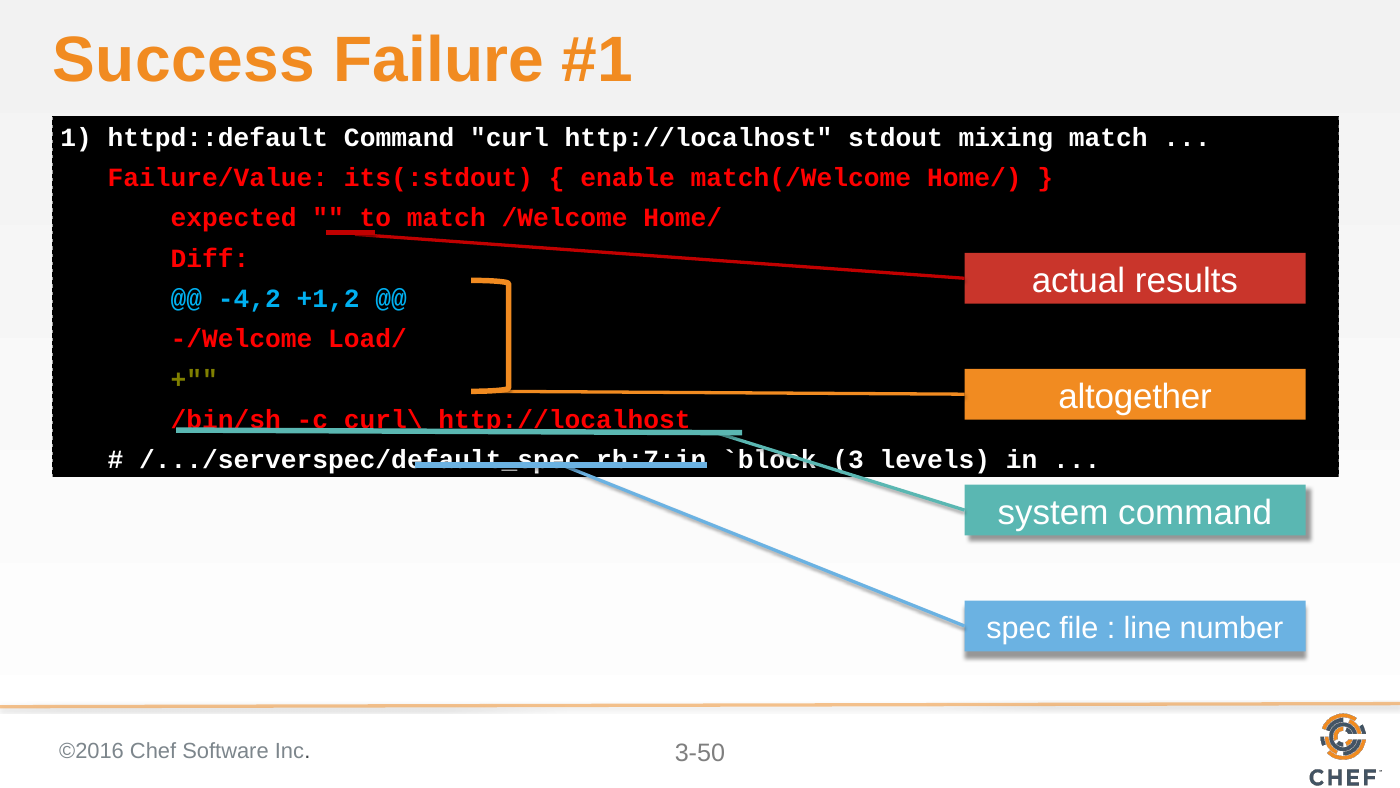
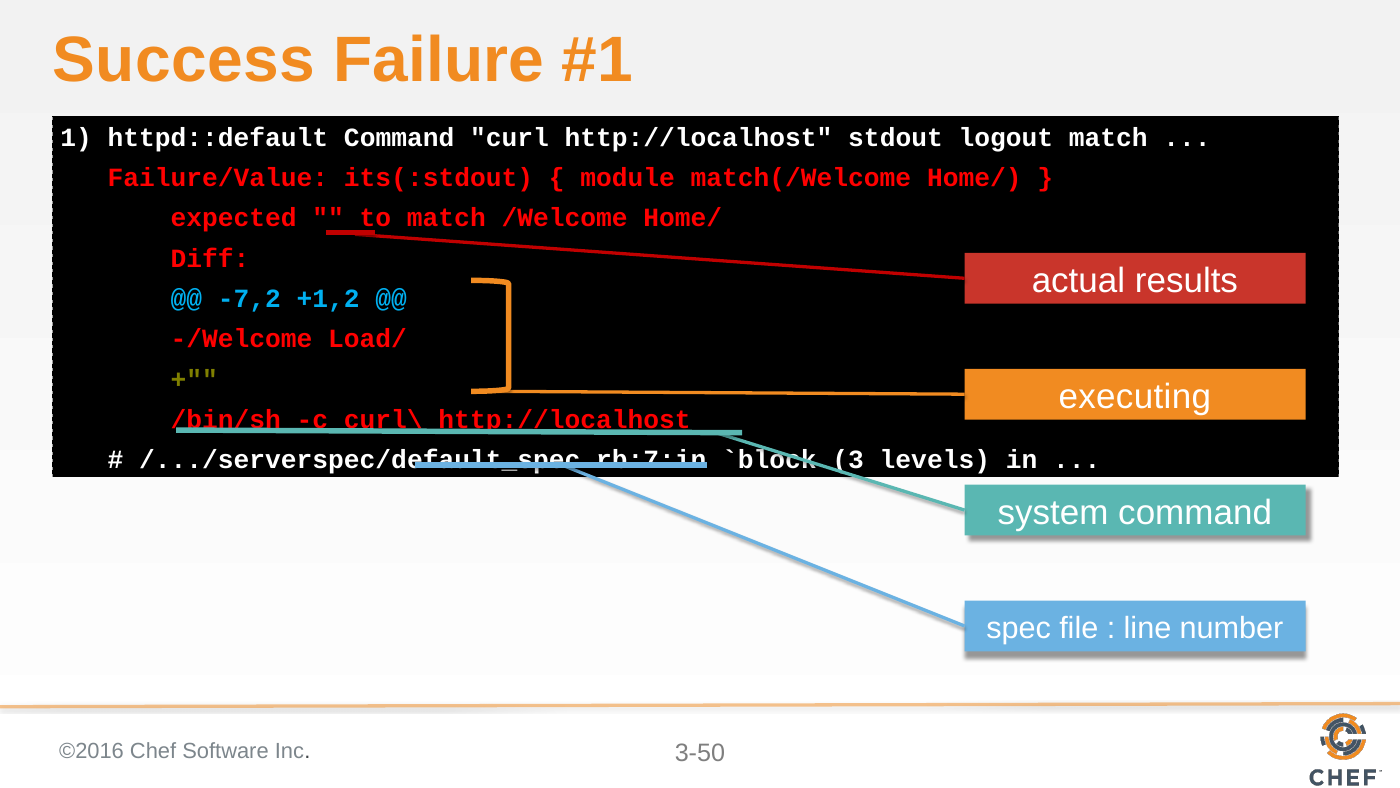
mixing: mixing -> logout (1006, 138)
enable: enable -> module (628, 178)
-4,2: -4,2 -> -7,2 (249, 299)
altogether: altogether -> executing (1135, 396)
